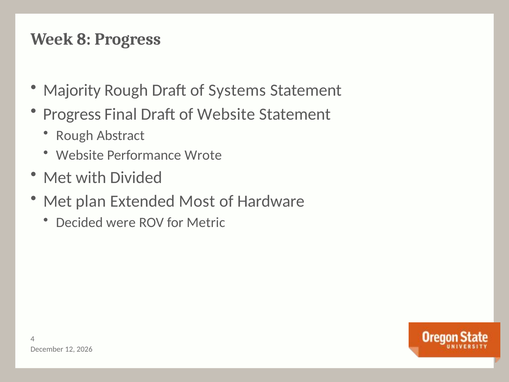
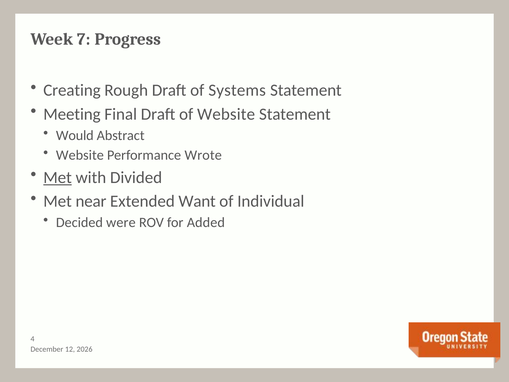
8: 8 -> 7 (84, 39)
Majority: Majority -> Creating (72, 90)
Progress: Progress -> Meeting (72, 114)
Rough: Rough -> Would (75, 135)
Met underline: none -> present (58, 177)
plan: plan -> near (91, 201)
Most: Most -> Want (197, 201)
Hardware: Hardware -> Individual (271, 201)
Metric: Metric -> Added (206, 222)
